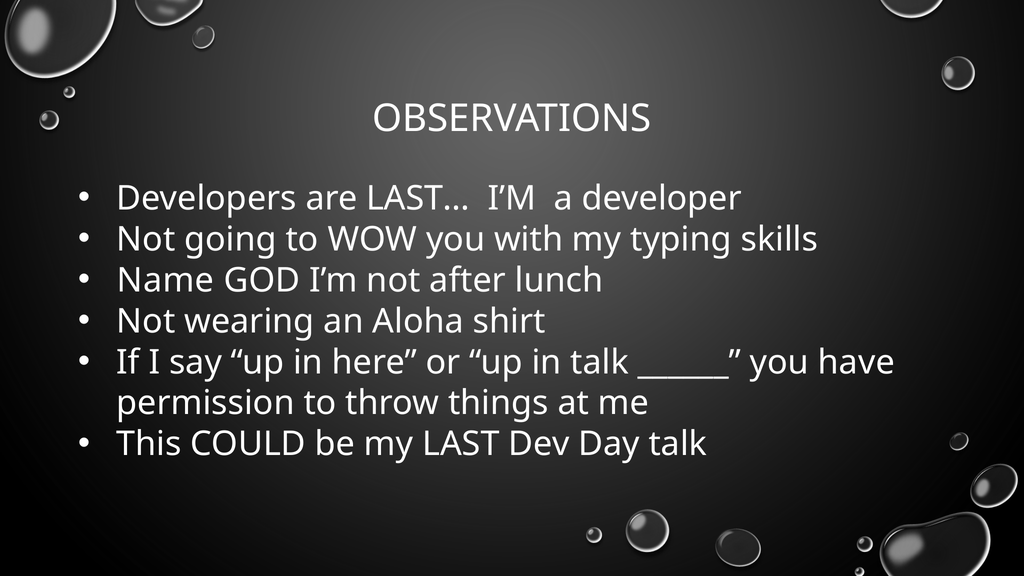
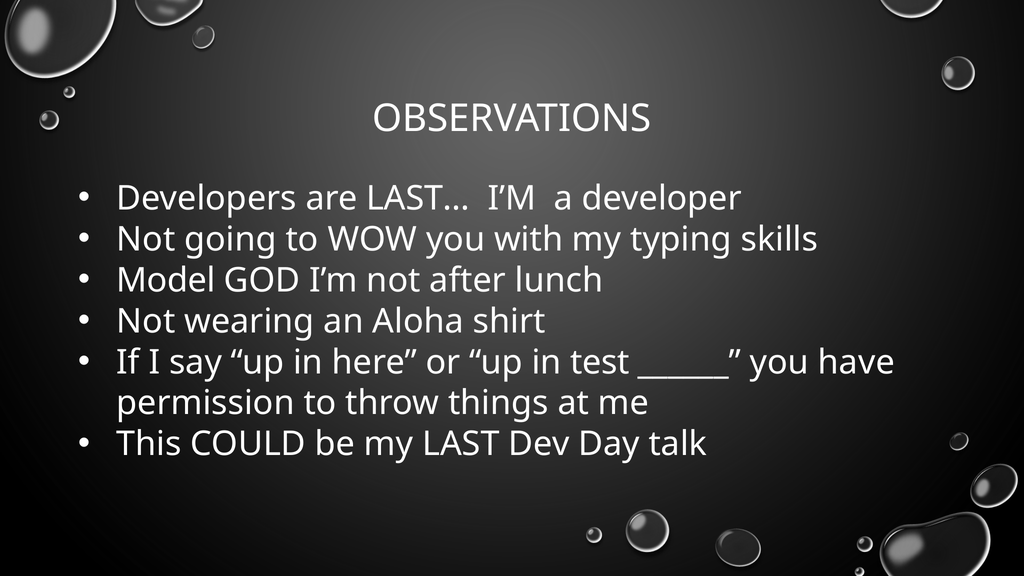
Name: Name -> Model (166, 280)
in talk: talk -> test (600, 362)
